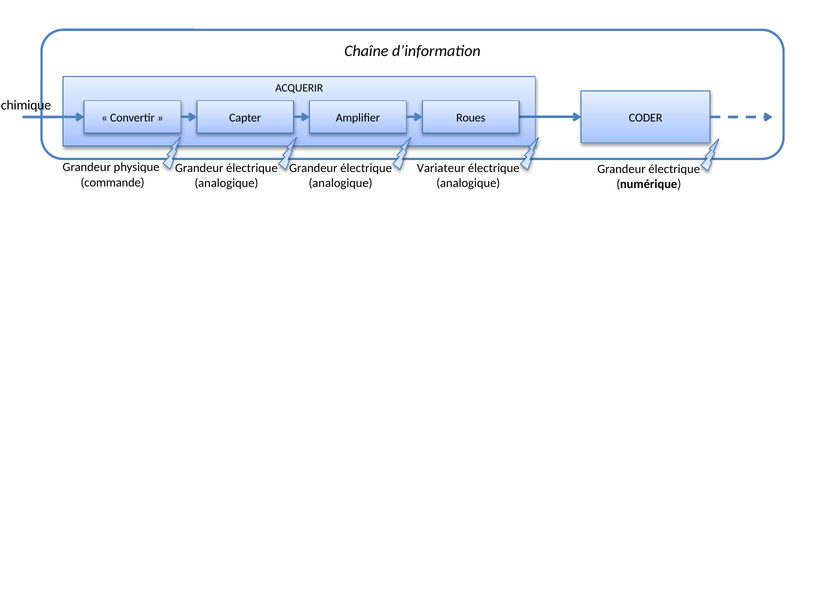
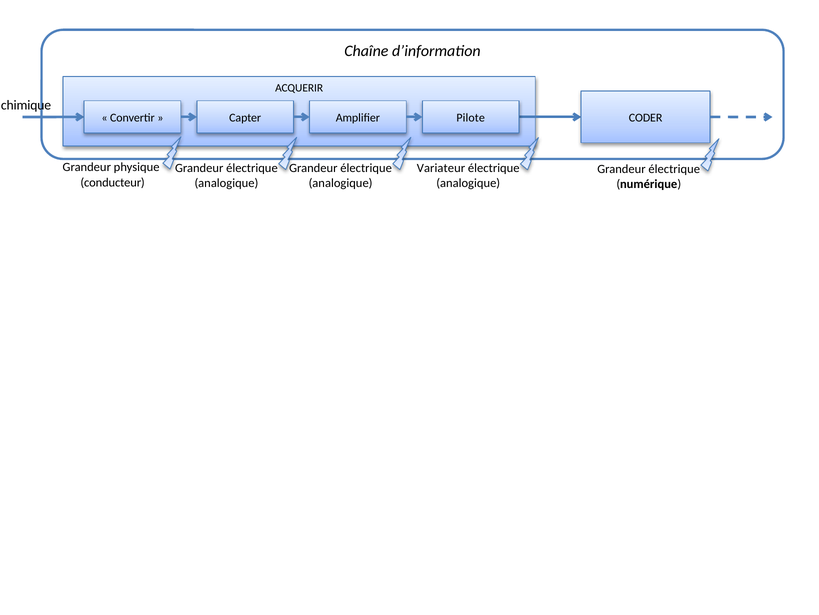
Roues: Roues -> Pilote (471, 118)
commande: commande -> conducteur (113, 182)
